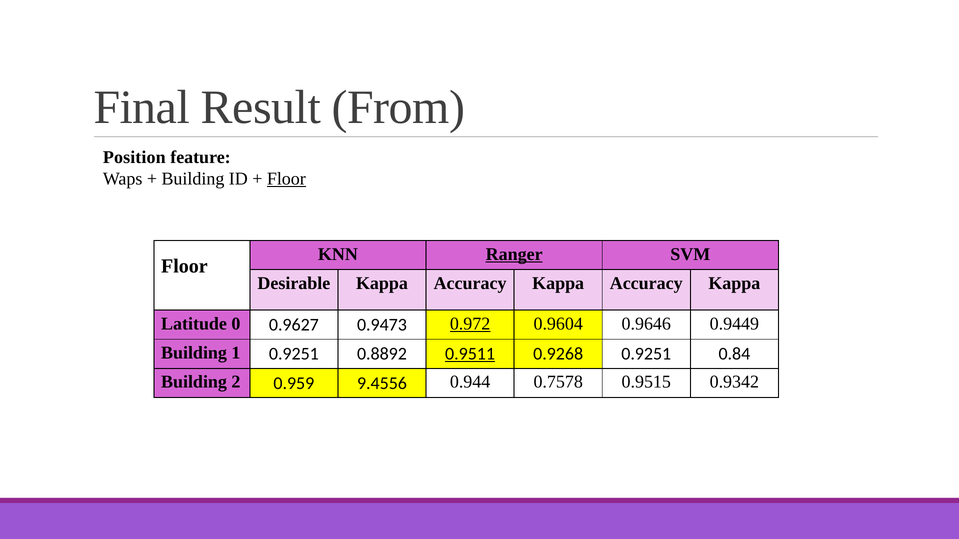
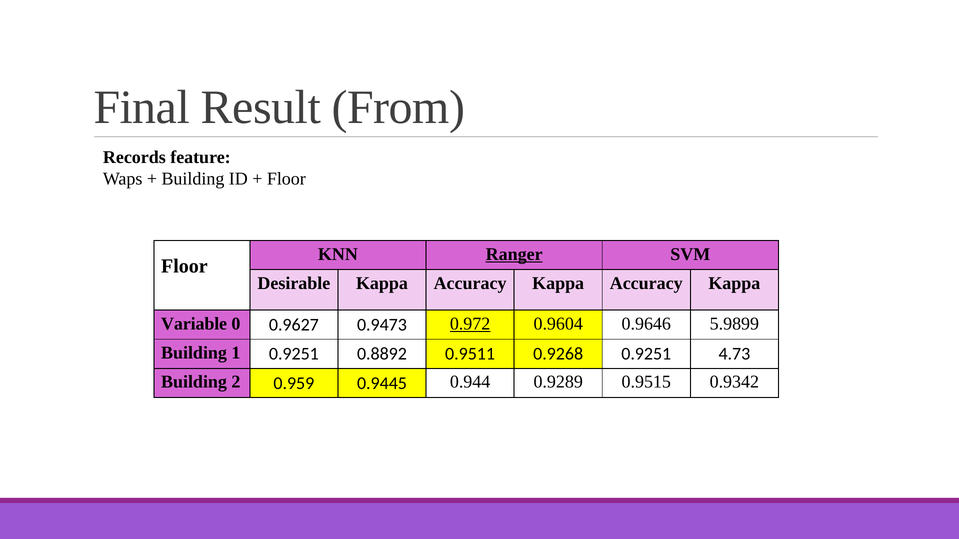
Position: Position -> Records (134, 157)
Floor underline: present -> none (286, 179)
Latitude: Latitude -> Variable (194, 324)
0.9449: 0.9449 -> 5.9899 (734, 324)
0.9511 underline: present -> none (470, 354)
0.84: 0.84 -> 4.73 (734, 354)
9.4556: 9.4556 -> 0.9445 (382, 383)
0.7578: 0.7578 -> 0.9289 (558, 382)
